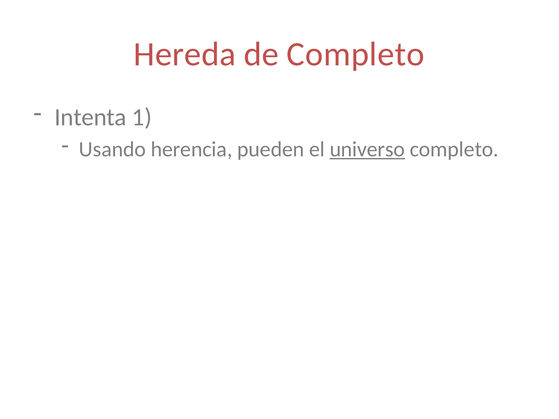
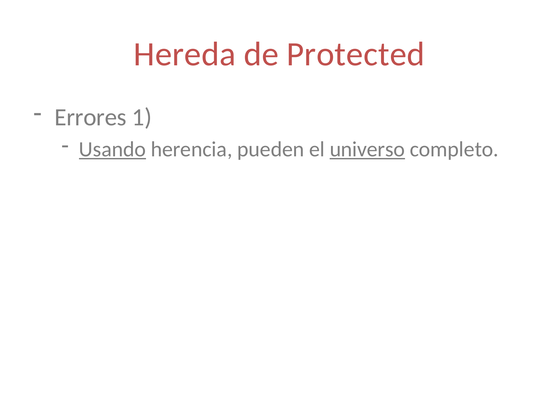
de Completo: Completo -> Protected (356, 54)
Intenta: Intenta -> Errores (91, 117)
Usando underline: none -> present (112, 149)
